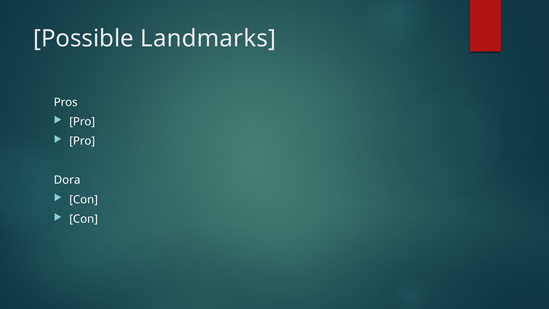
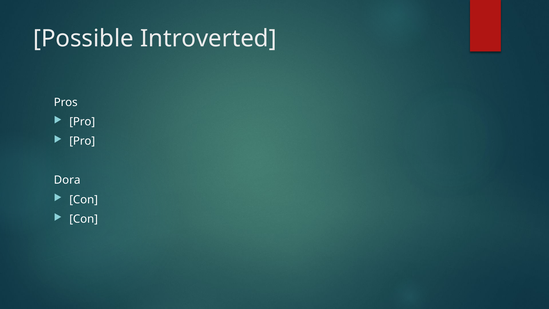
Landmarks: Landmarks -> Introverted (208, 39)
